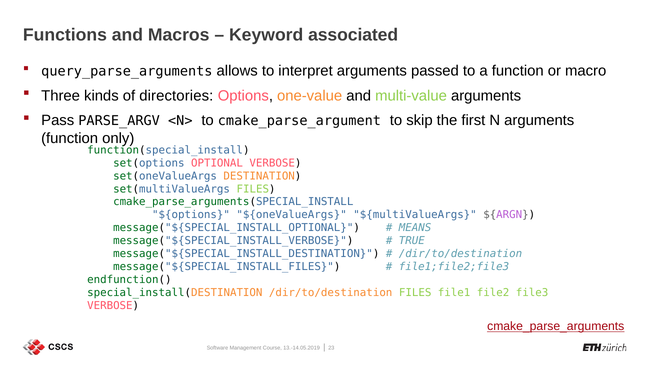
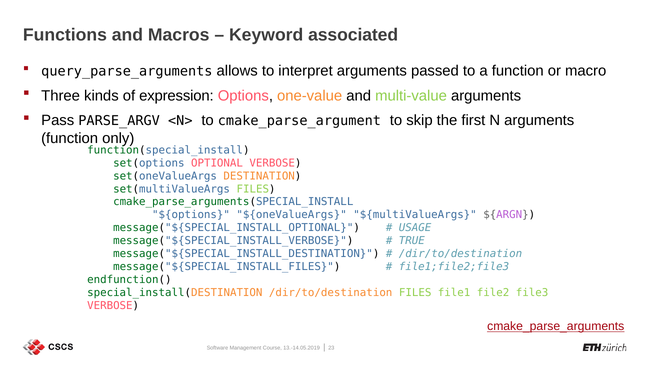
directories: directories -> expression (176, 96)
MEANS: MEANS -> USAGE (415, 228)
